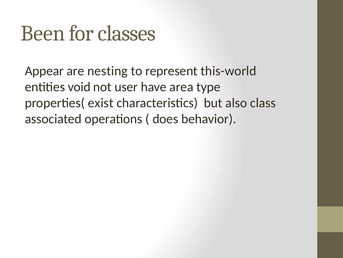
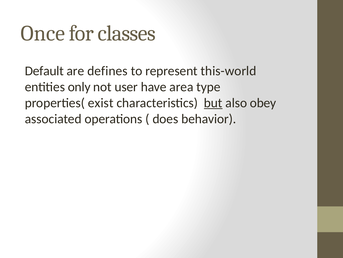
Been: Been -> Once (43, 33)
Appear: Appear -> Default (44, 71)
nesting: nesting -> defines (107, 71)
void: void -> only (79, 87)
but underline: none -> present (213, 103)
class: class -> obey (263, 103)
